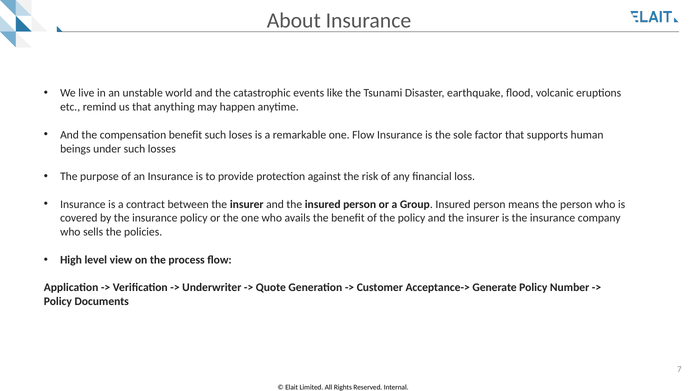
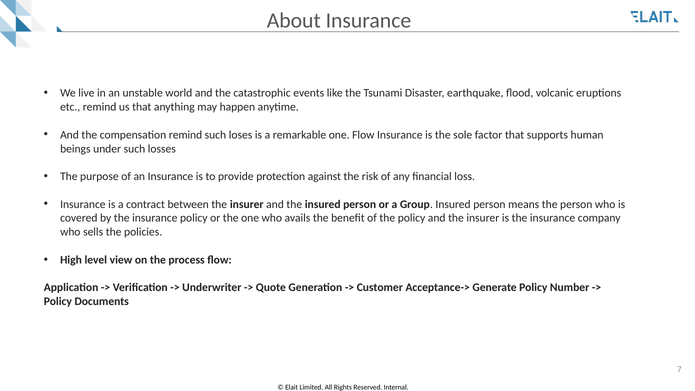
compensation benefit: benefit -> remind (185, 135)
